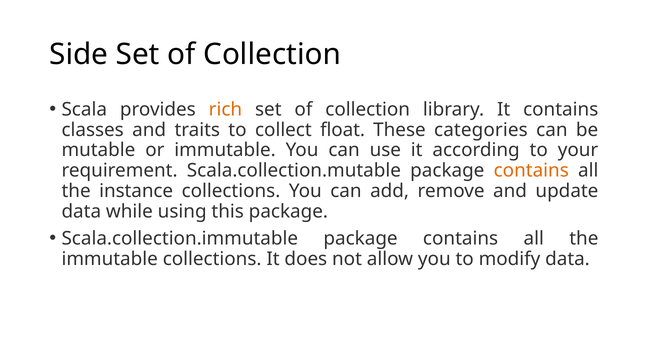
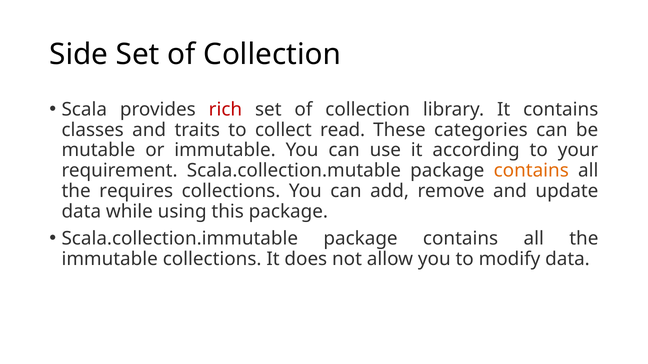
rich colour: orange -> red (225, 110)
float: float -> read (343, 130)
instance: instance -> requires (136, 191)
